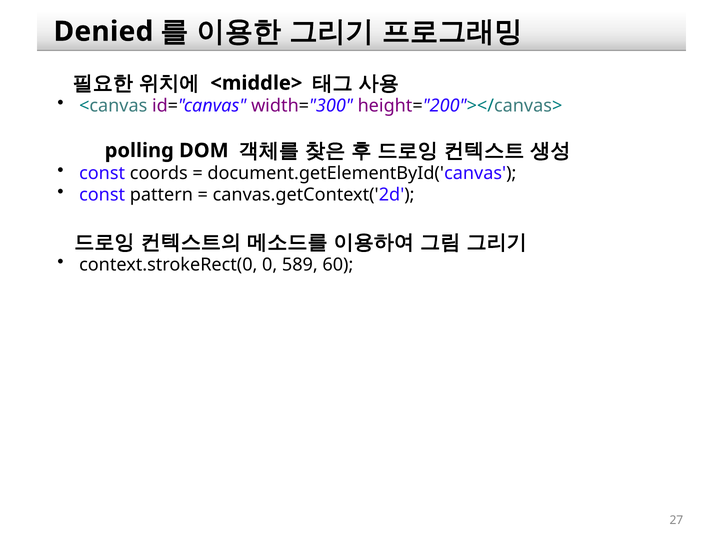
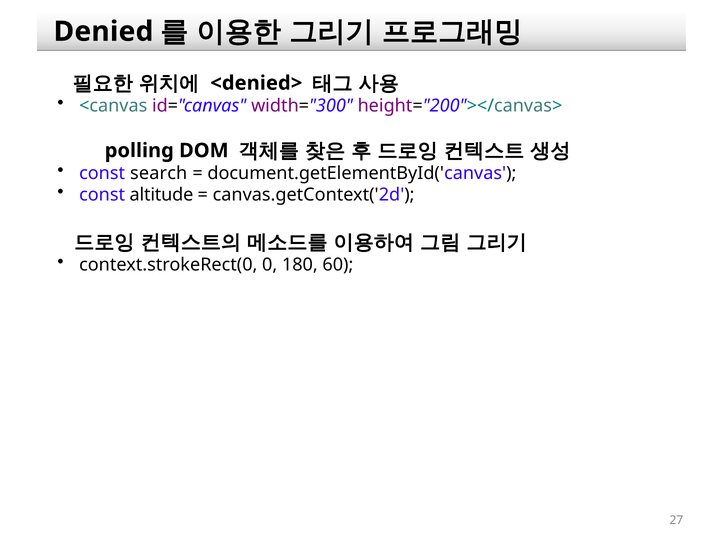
<middle>: <middle> -> <denied> (256, 83)
coords: coords -> search (159, 173)
pattern: pattern -> altitude (161, 195)
589: 589 -> 180 (300, 265)
